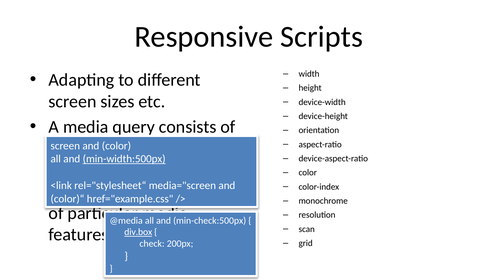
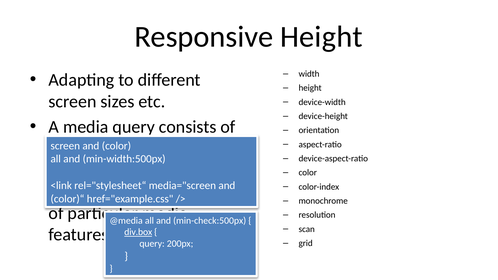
Responsive Scripts: Scripts -> Height (321, 37)
min-width:500px underline: present -> none (124, 159)
check: check -> query (152, 244)
